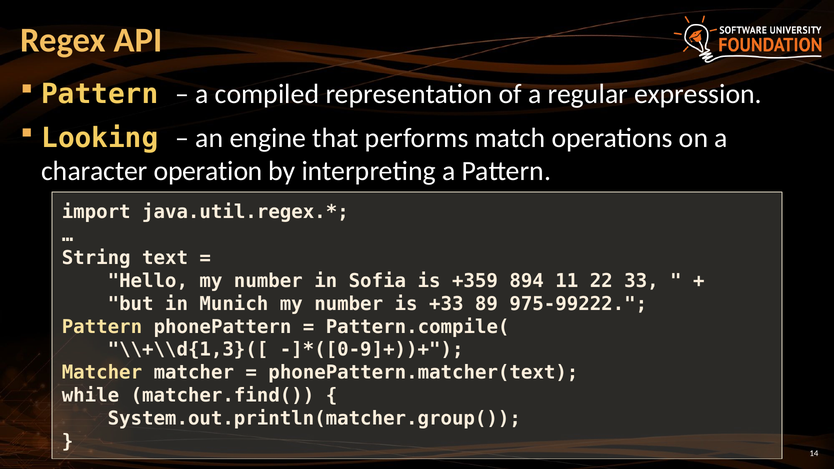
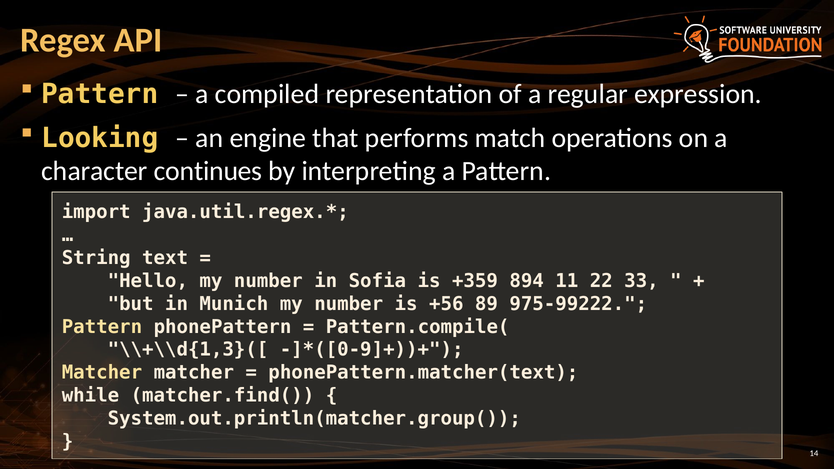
operation: operation -> continues (208, 171)
+33: +33 -> +56 (446, 304)
